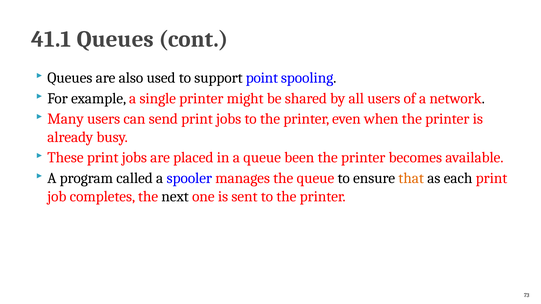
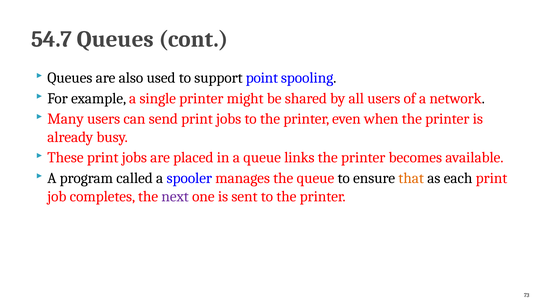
41.1: 41.1 -> 54.7 (51, 39)
been: been -> links (299, 158)
next colour: black -> purple (175, 197)
